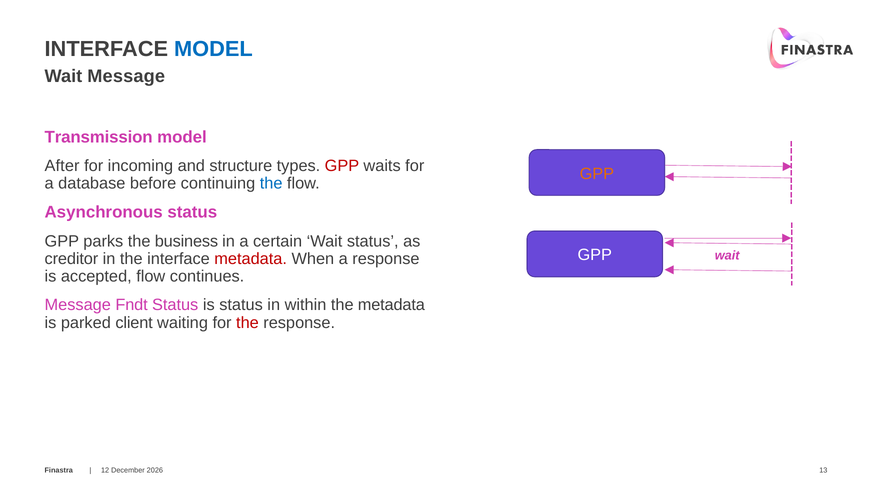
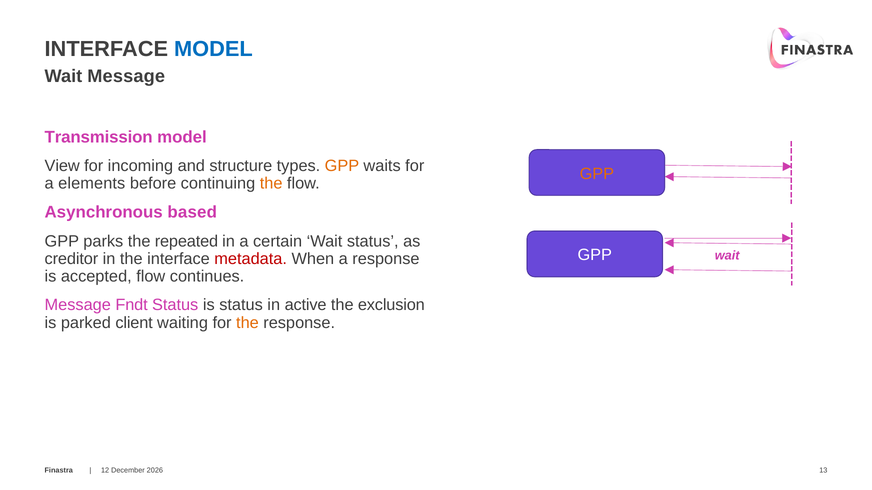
After: After -> View (62, 166)
GPP colour: red -> orange (342, 166)
database: database -> elements (92, 184)
the colour: blue -> orange (271, 184)
Asynchronous status: status -> based (192, 213)
business: business -> repeated (186, 241)
within: within -> active (306, 305)
the metadata: metadata -> exclusion (391, 305)
the colour: red -> orange (247, 323)
